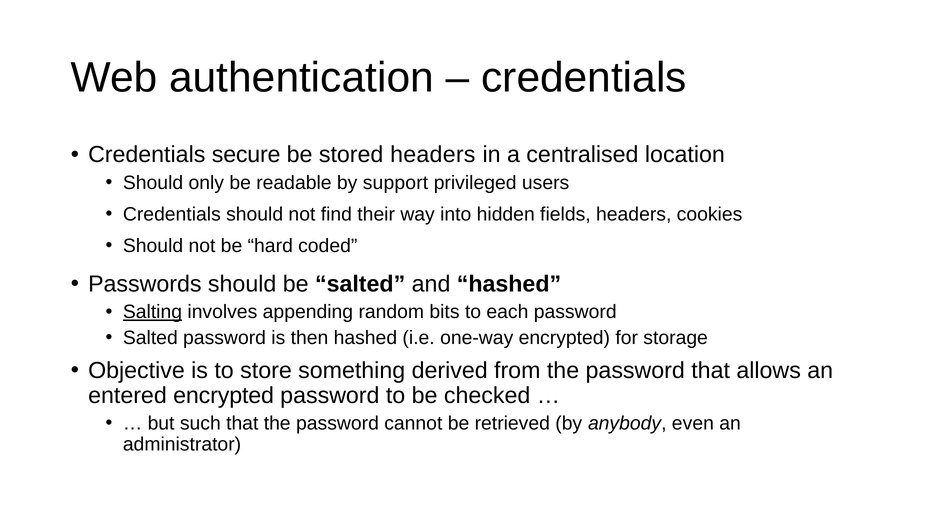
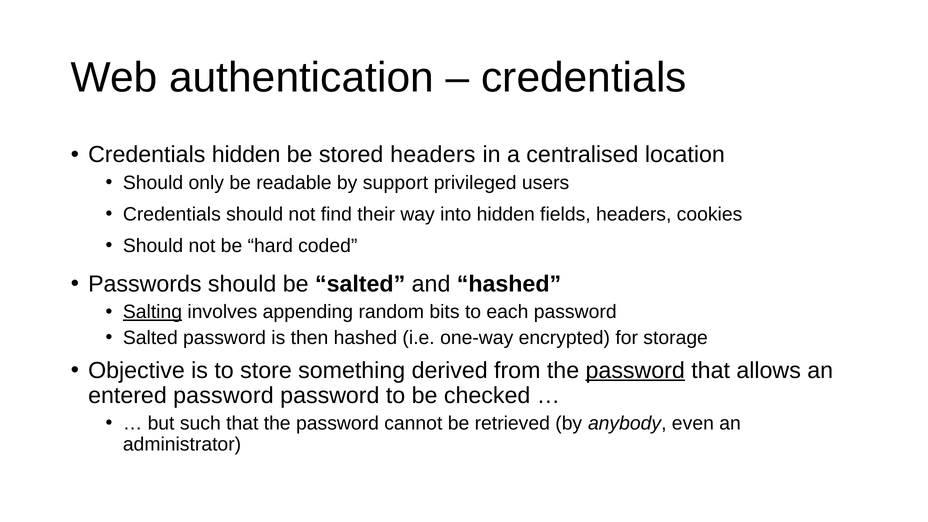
Credentials secure: secure -> hidden (246, 155)
password underline: none -> present (635, 370)
entered encrypted: encrypted -> password (223, 395)
